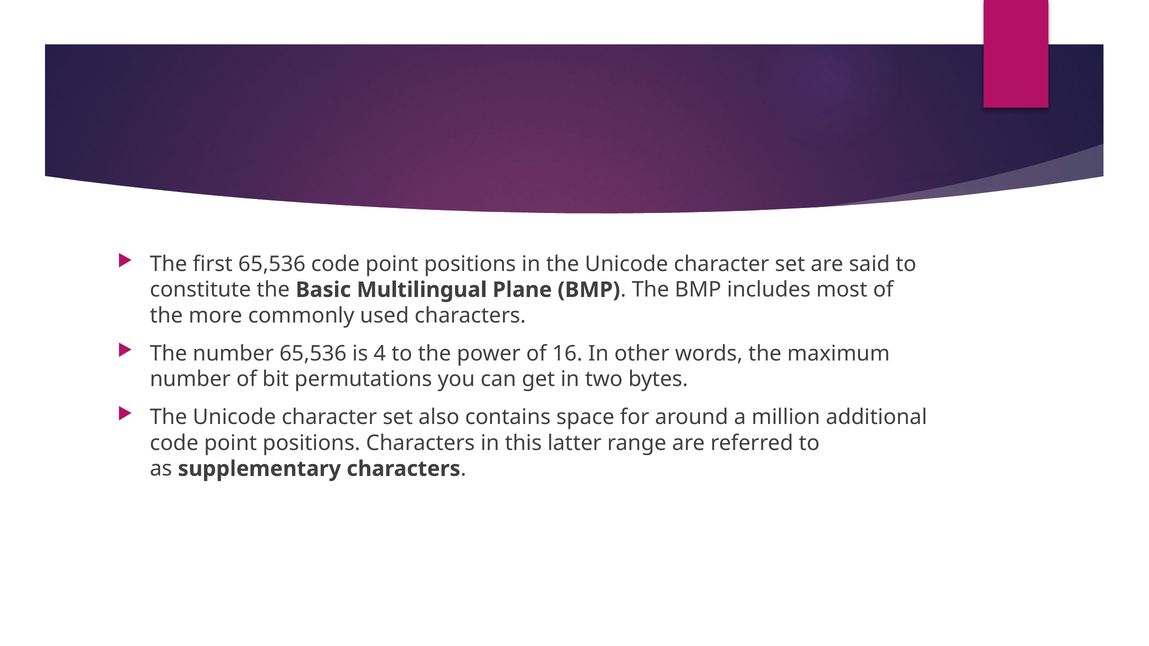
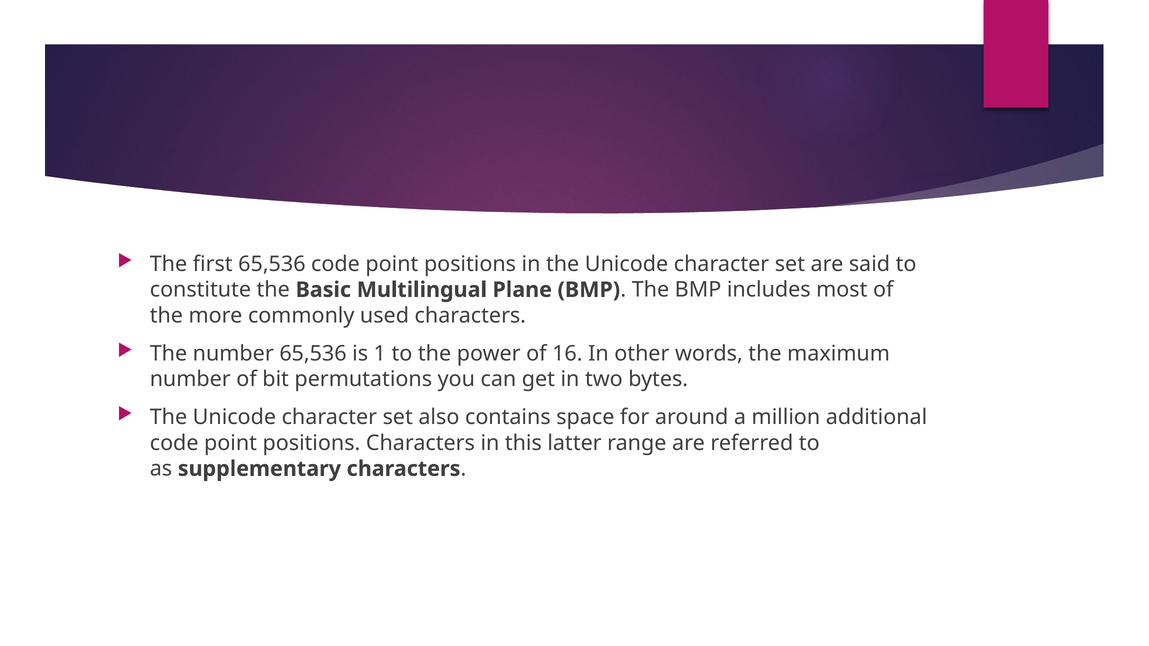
4: 4 -> 1 (380, 354)
